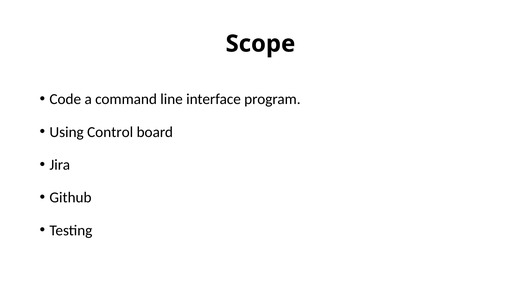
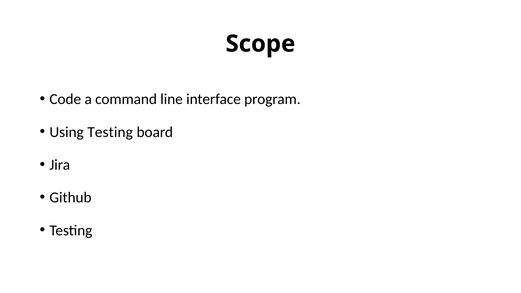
Using Control: Control -> Testing (110, 132)
